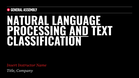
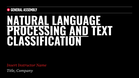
NATURAL underline: none -> present (28, 21)
